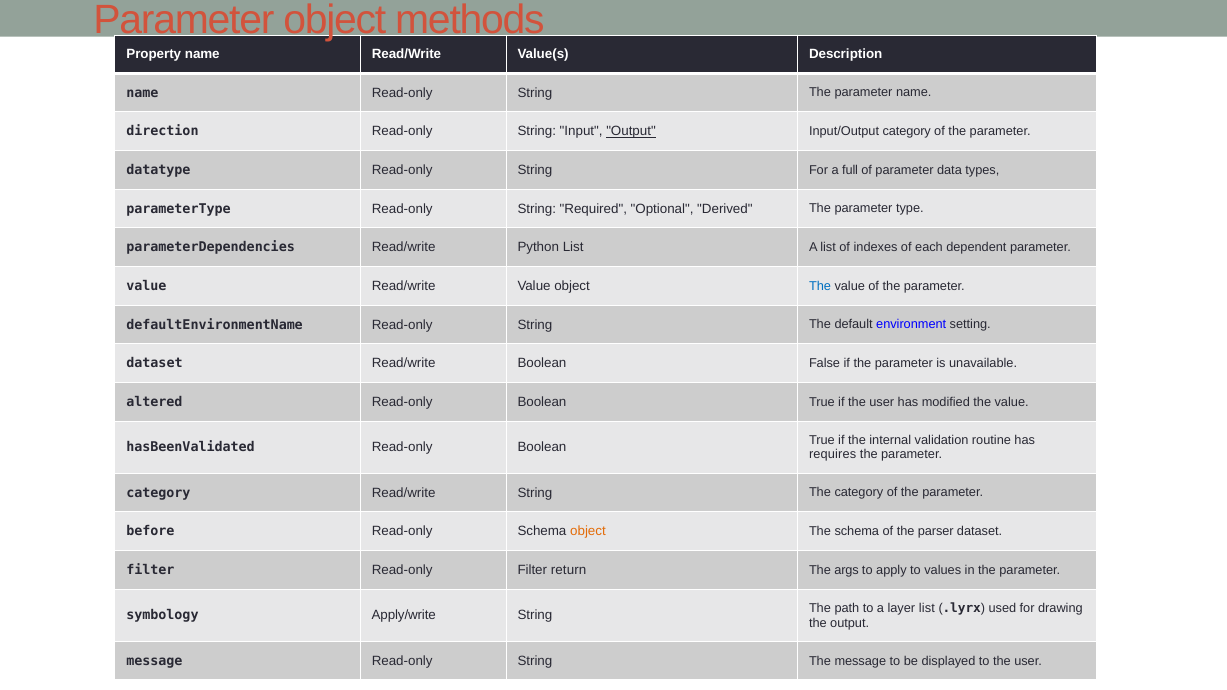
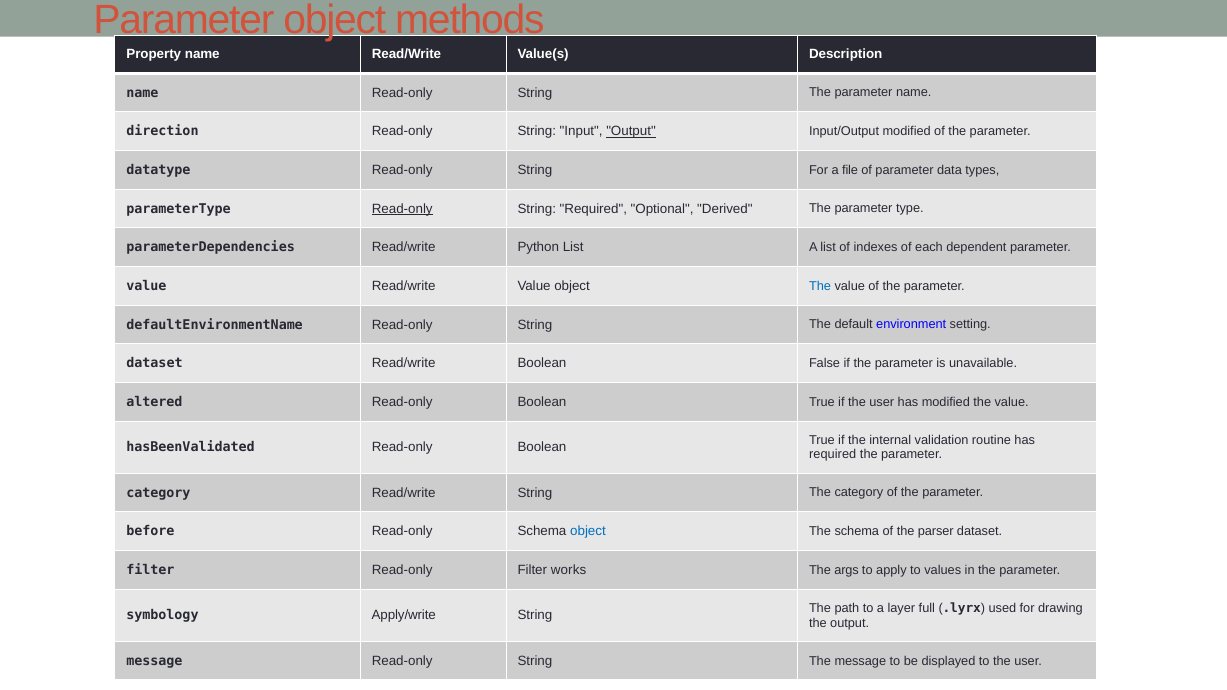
Input/Output category: category -> modified (907, 131)
full: full -> file (850, 170)
Read-only underline: none -> present (402, 209)
requires: requires -> required (833, 455)
object colour: orange -> blue (588, 532)
return: return -> works (569, 570)
layer list: list -> full (927, 609)
